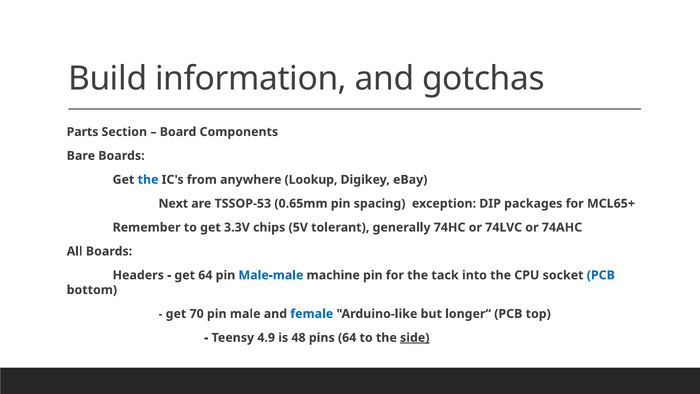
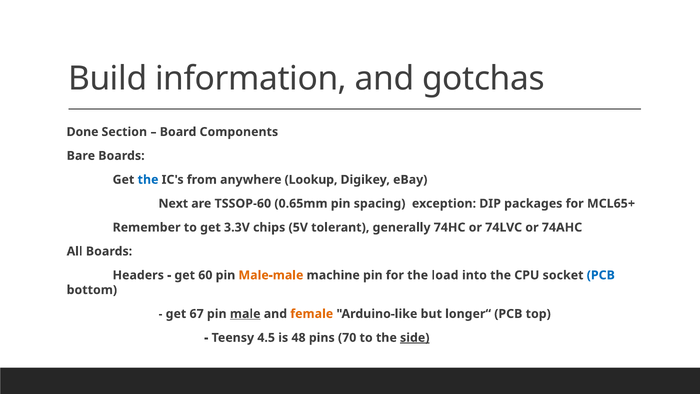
Parts: Parts -> Done (83, 132)
TSSOP-53: TSSOP-53 -> TSSOP-60 (243, 203)
get 64: 64 -> 60 (205, 275)
Male-male colour: blue -> orange (271, 275)
tack: tack -> load (445, 275)
70: 70 -> 67 (197, 314)
male underline: none -> present (245, 314)
female colour: blue -> orange (312, 314)
4.9: 4.9 -> 4.5 (266, 338)
pins 64: 64 -> 70 (347, 338)
